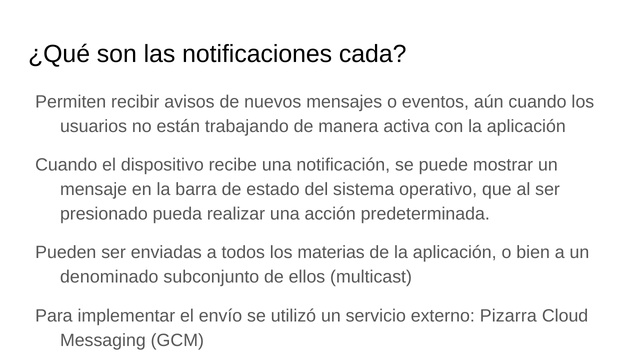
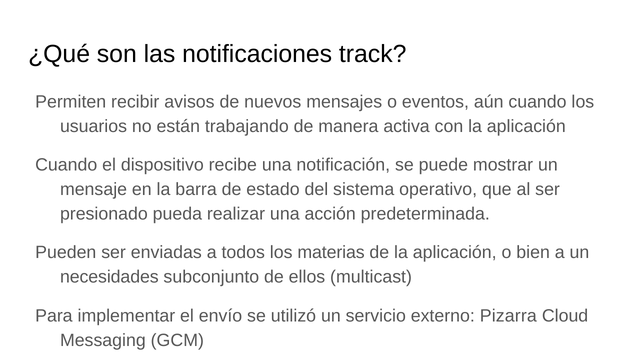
cada: cada -> track (373, 54)
denominado: denominado -> necesidades (109, 277)
